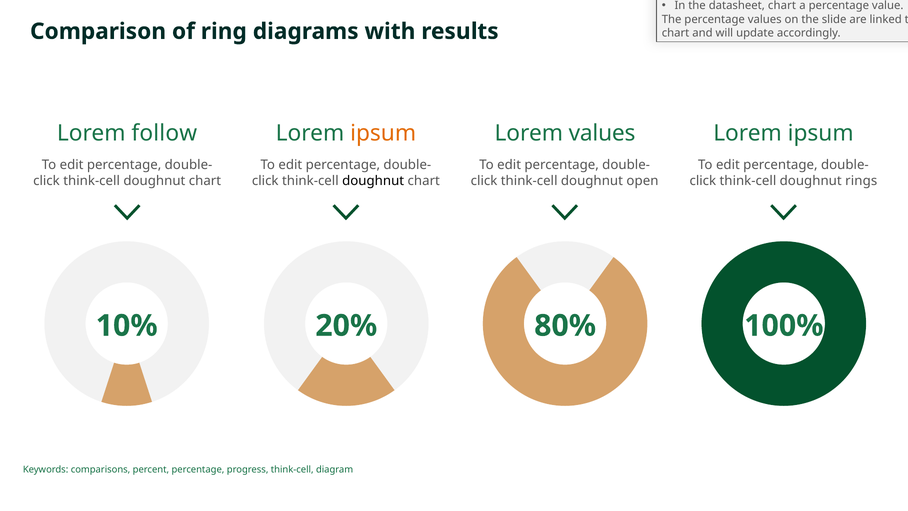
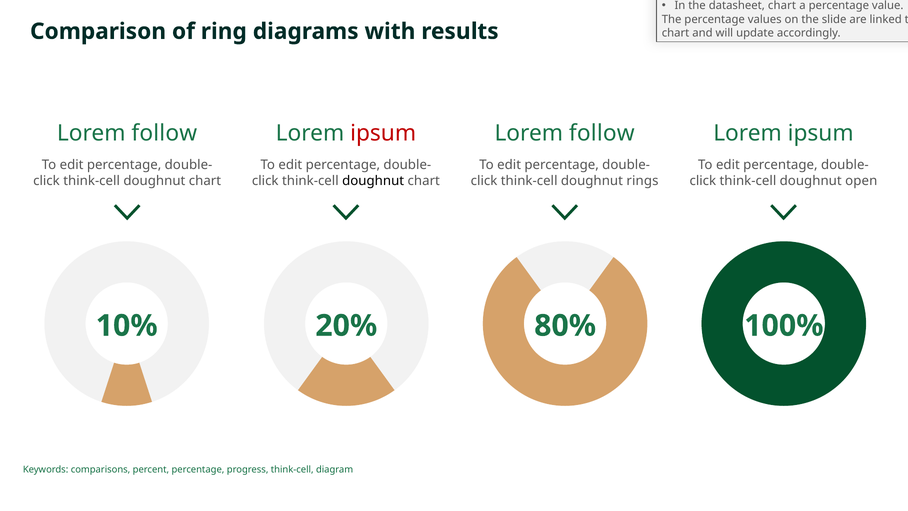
ipsum colour: orange -> red (383, 133)
values: values -> follow (602, 133)
doughnut open: open -> rings (642, 181)
doughnut rings: rings -> open (861, 181)
